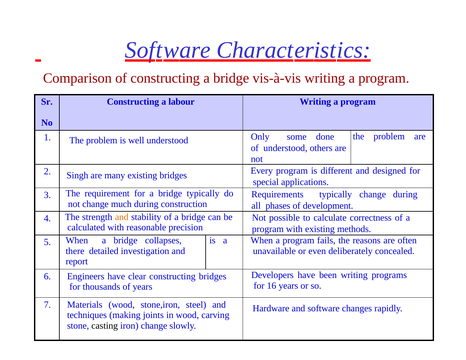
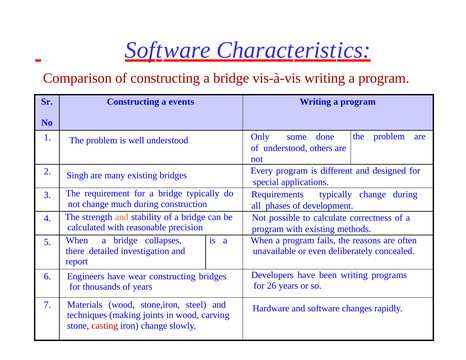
labour: labour -> events (181, 102)
clear: clear -> wear (137, 276)
16: 16 -> 26 (272, 286)
casting colour: black -> red (105, 326)
